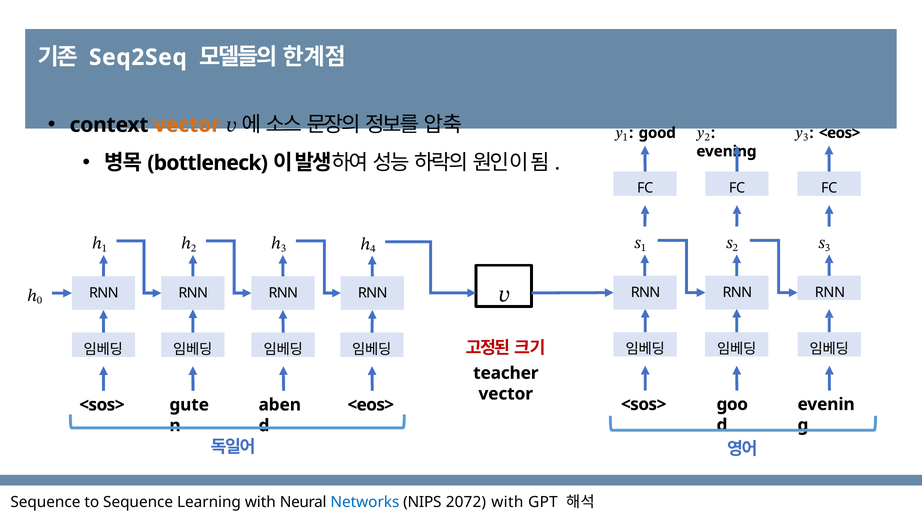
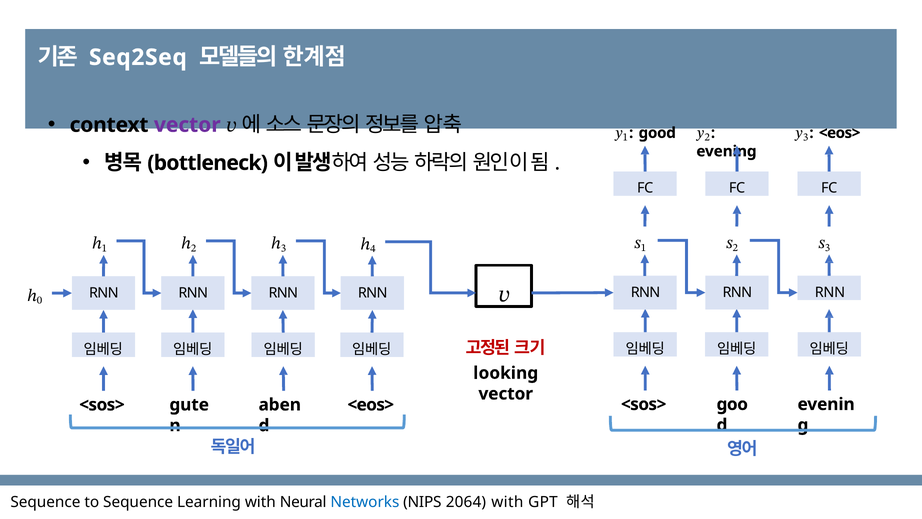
vector colour: orange -> purple (187, 125)
teacher: teacher -> looking (506, 373)
2072: 2072 -> 2064 (466, 502)
